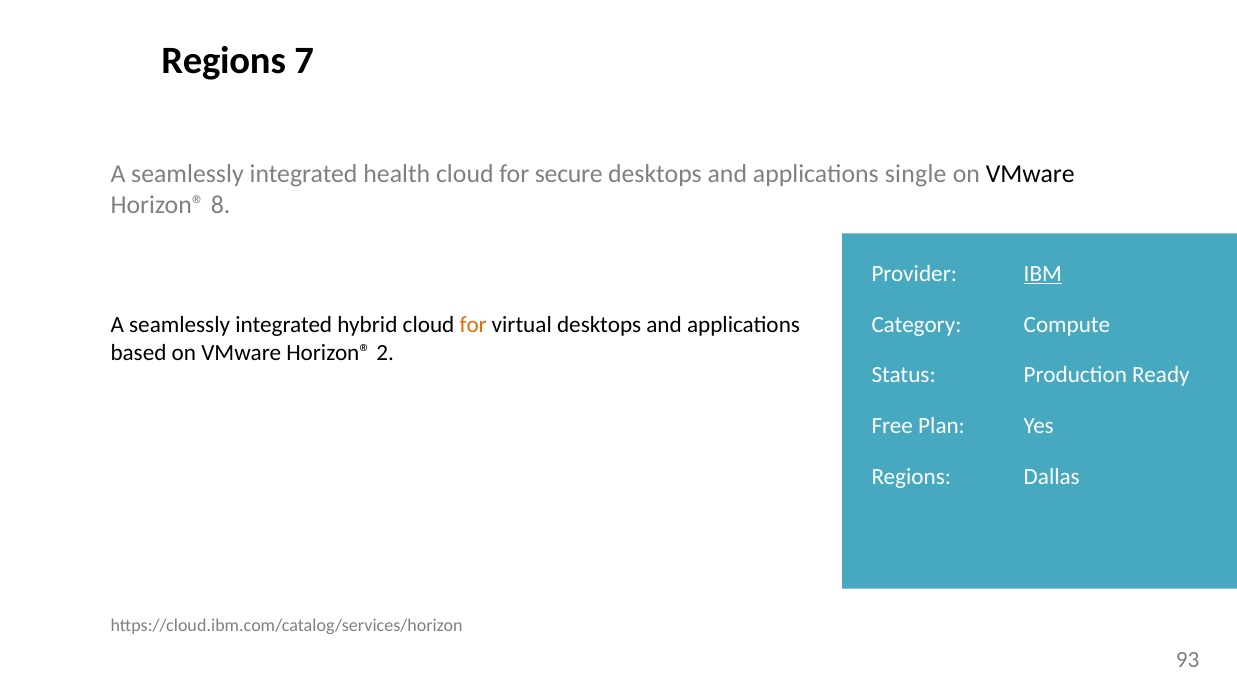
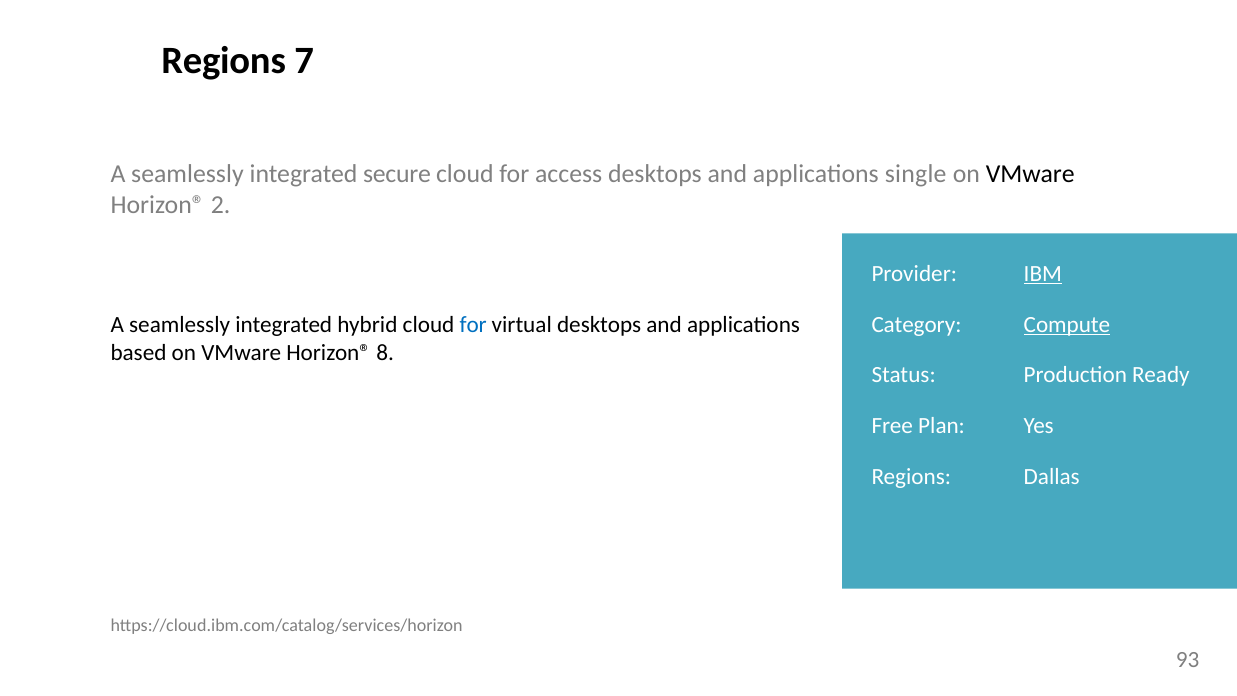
health: health -> secure (397, 174)
secure: secure -> access (569, 174)
8: 8 -> 2 (221, 205)
for colour: orange -> blue (473, 324)
Compute underline: none -> present (1067, 324)
2: 2 -> 8 (385, 352)
